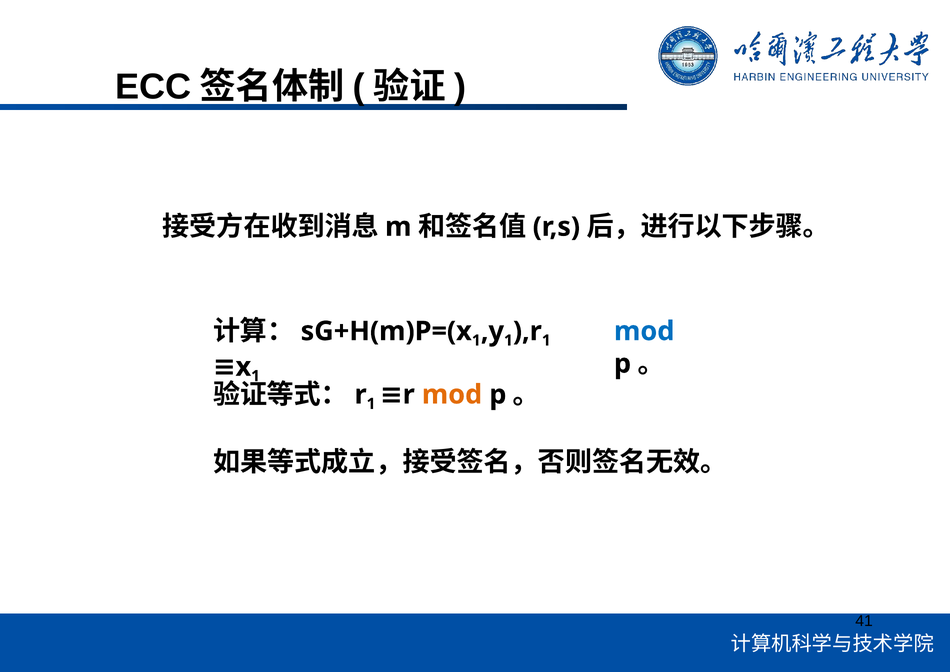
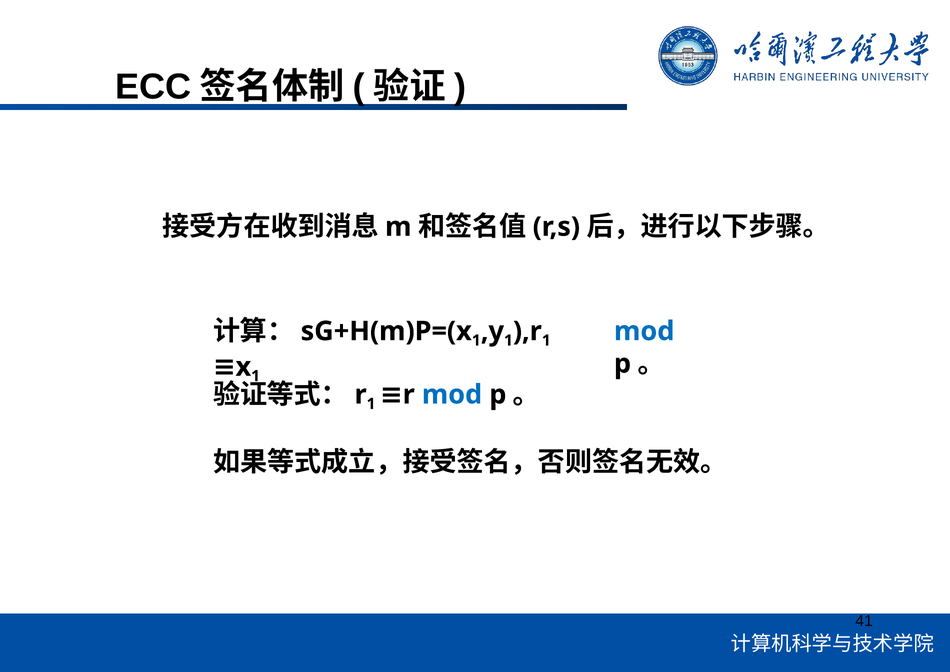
mod colour: orange -> blue (452, 395)
